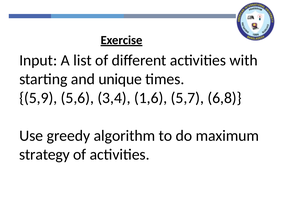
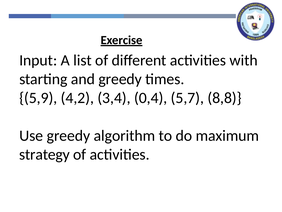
and unique: unique -> greedy (120, 79)
5,6: 5,6 -> 4,2 (77, 98)
1,6: 1,6 -> 0,4 (151, 98)
6,8: 6,8 -> 8,8 (225, 98)
